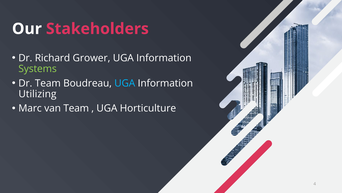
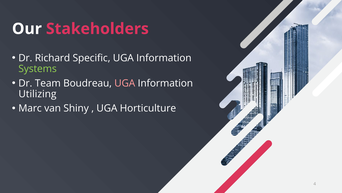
Grower: Grower -> Specific (91, 58)
UGA colour: light blue -> pink (125, 83)
van Team: Team -> Shiny (76, 108)
